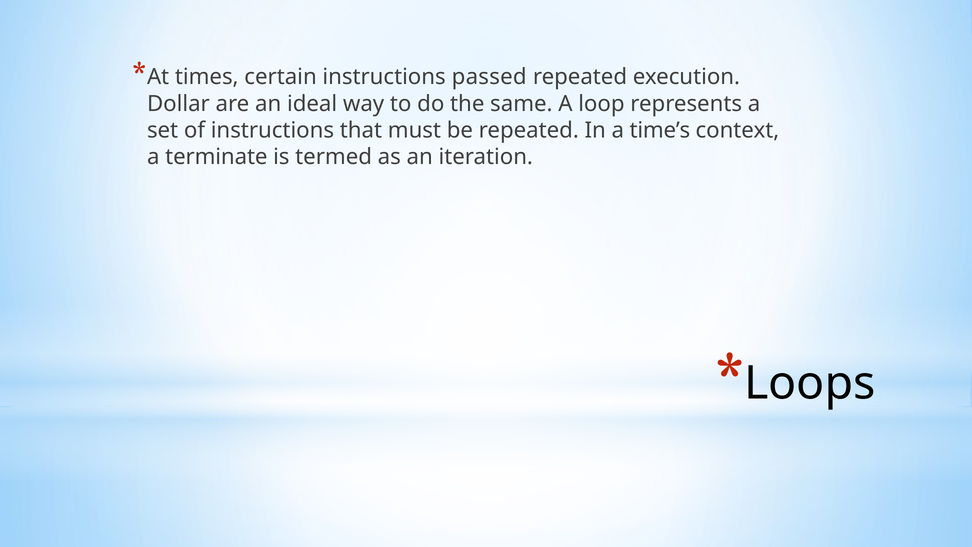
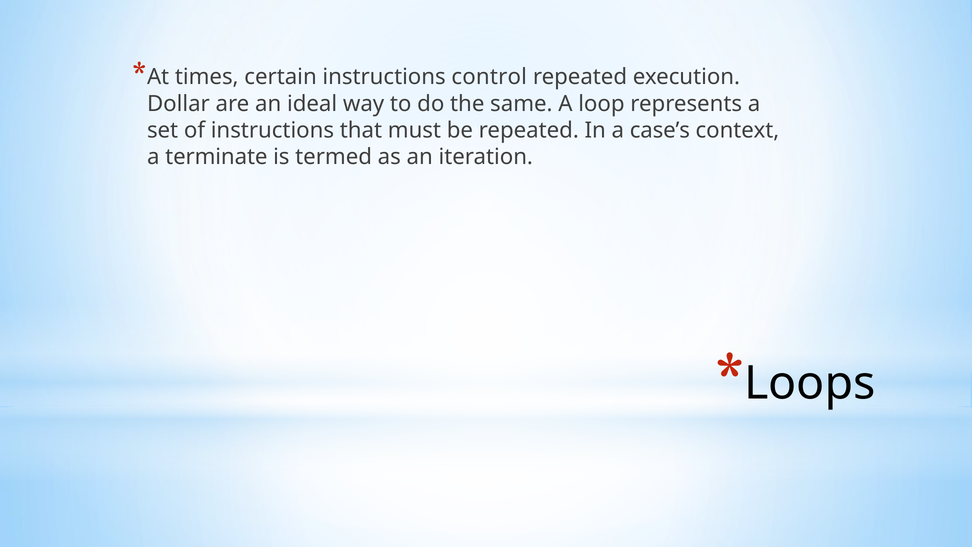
passed: passed -> control (489, 77)
time’s: time’s -> case’s (660, 130)
